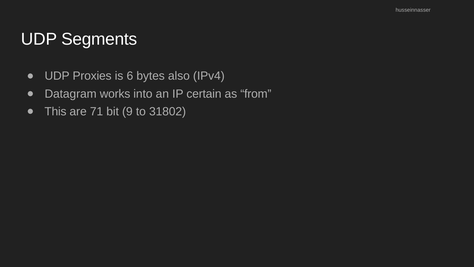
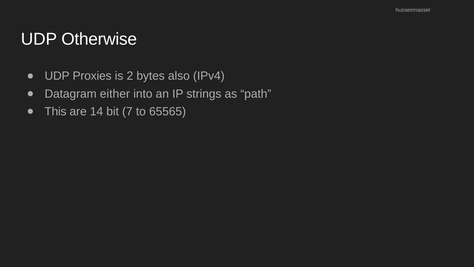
Segments: Segments -> Otherwise (99, 39)
6: 6 -> 2 (130, 76)
works: works -> either (115, 94)
certain: certain -> strings (204, 94)
from: from -> path (256, 94)
71: 71 -> 14 (97, 111)
9: 9 -> 7 (127, 111)
31802: 31802 -> 65565 (168, 111)
